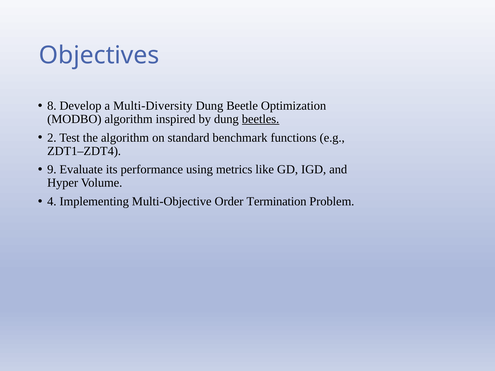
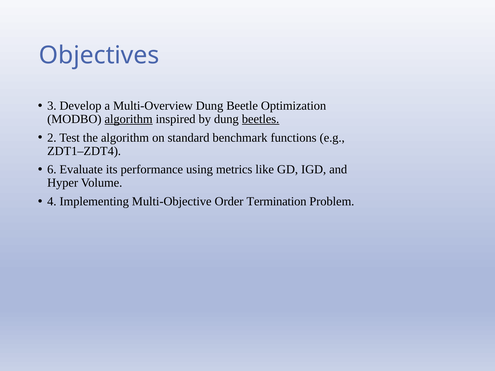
8: 8 -> 3 (52, 106)
Multi-Diversity: Multi-Diversity -> Multi-Overview (153, 106)
algorithm underline: none -> present (129, 119)
9: 9 -> 6 (52, 170)
